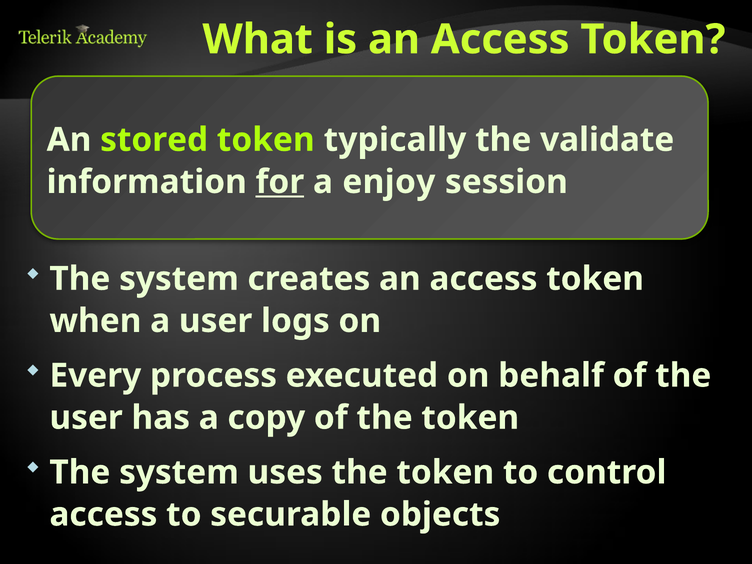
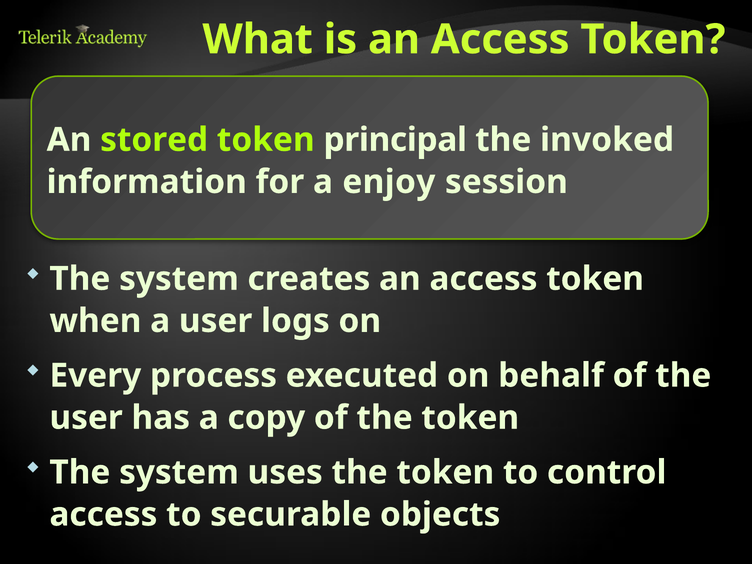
typically: typically -> principal (395, 140)
validate: validate -> invoked (607, 140)
for underline: present -> none (280, 182)
